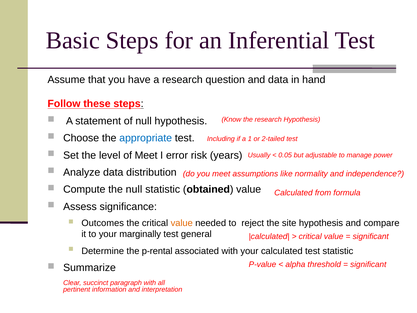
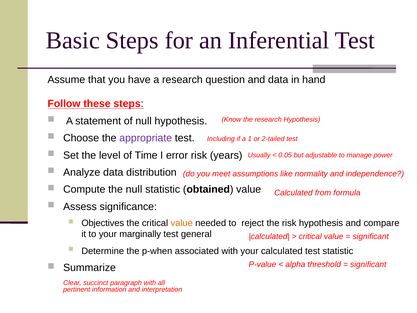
appropriate colour: blue -> purple (146, 138)
of Meet: Meet -> Time (146, 155)
Outcomes: Outcomes -> Objectives (103, 223)
the site: site -> risk (289, 223)
p-rental: p-rental -> p-when (157, 251)
